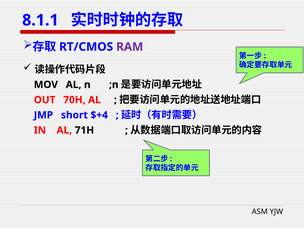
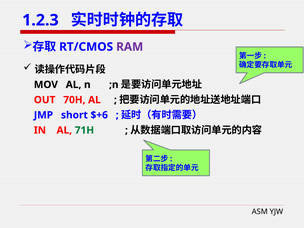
8.1.1: 8.1.1 -> 1.2.3 (40, 20)
$+4: $+4 -> $+6 (99, 115)
71H colour: black -> green (84, 130)
